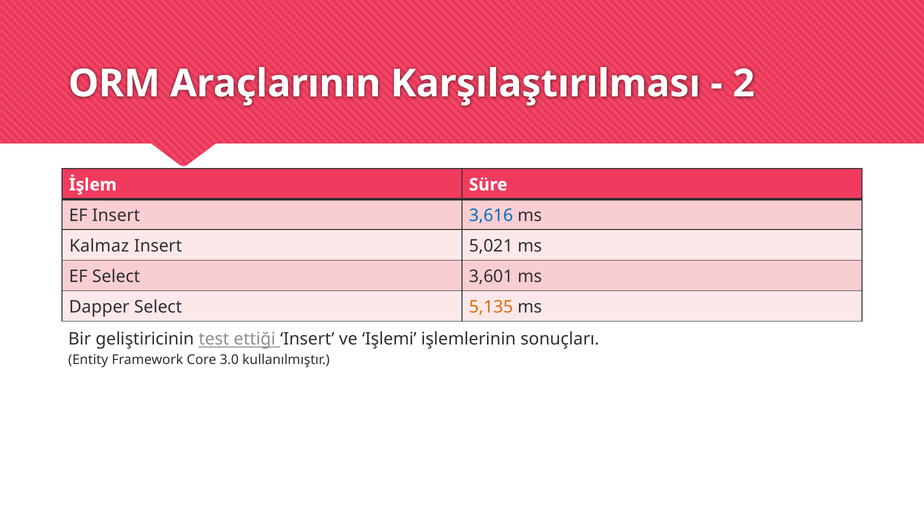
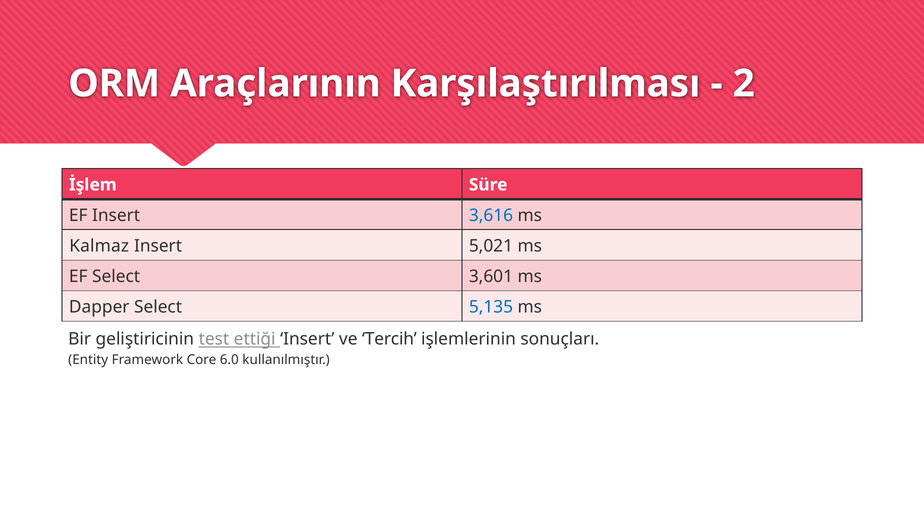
5,135 colour: orange -> blue (491, 307)
Işlemi: Işlemi -> Tercih (389, 339)
3.0: 3.0 -> 6.0 (229, 360)
